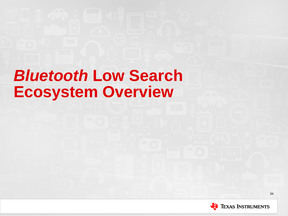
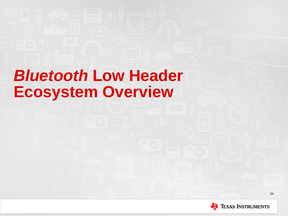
Search: Search -> Header (156, 76)
